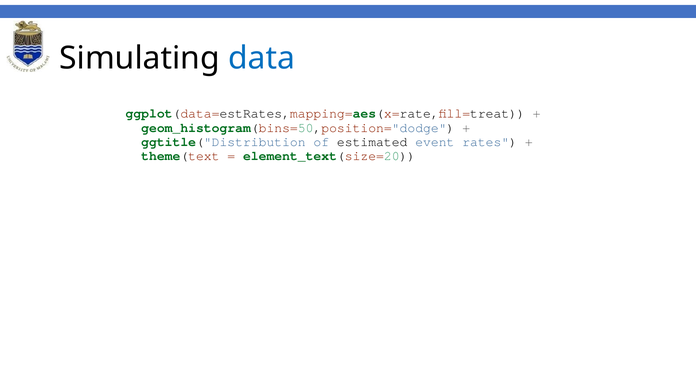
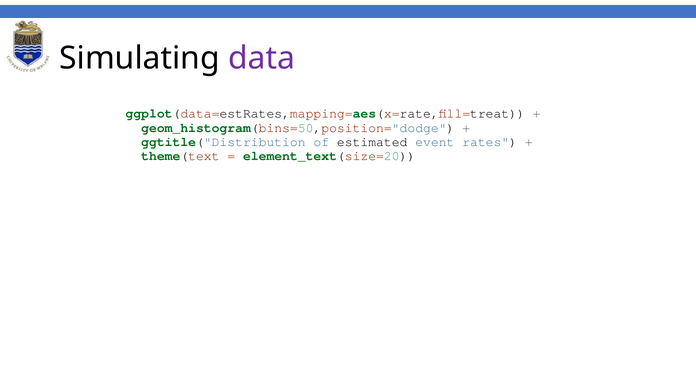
data colour: blue -> purple (262, 58)
